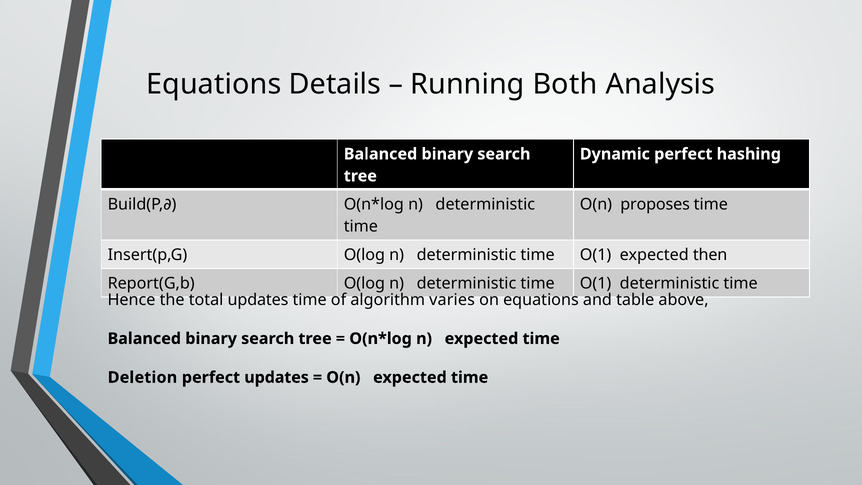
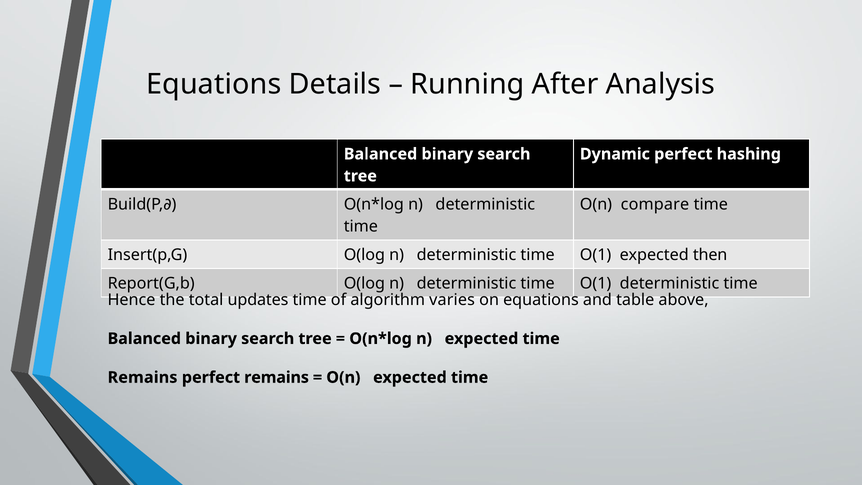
Both: Both -> After (565, 84)
proposes: proposes -> compare (655, 204)
Deletion: Deletion -> Remains (142, 377)
perfect updates: updates -> remains (277, 377)
